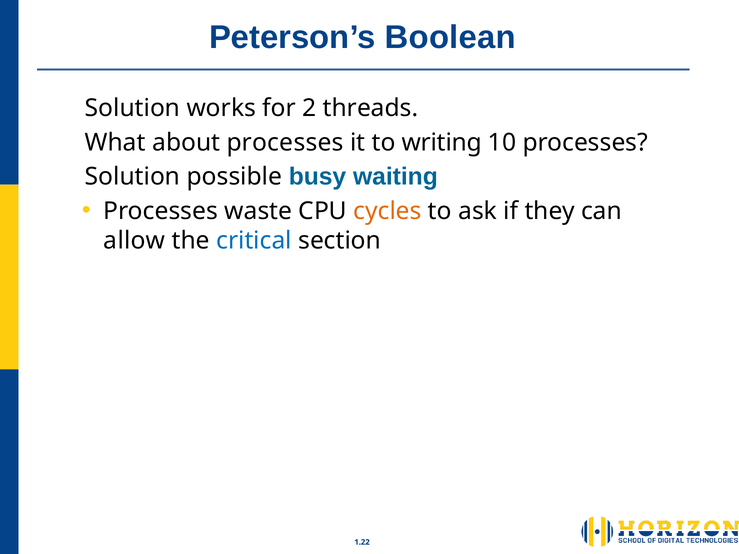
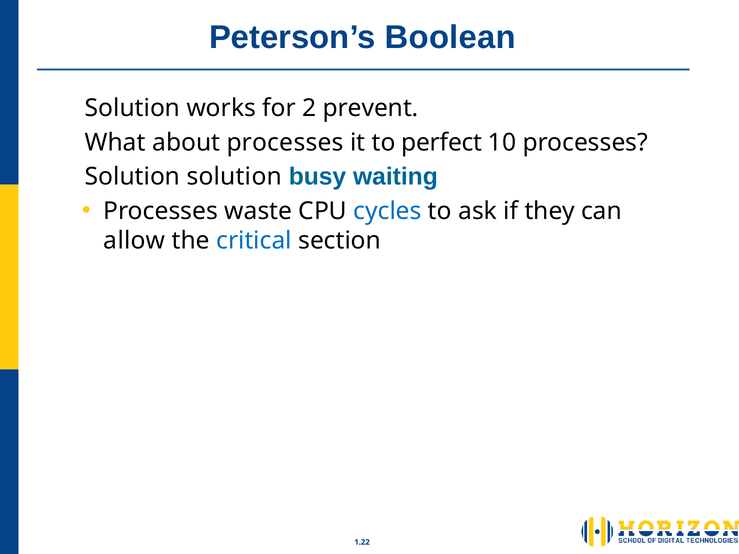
threads: threads -> prevent (371, 108)
writing: writing -> perfect (442, 142)
Solution possible: possible -> solution (234, 177)
cycles colour: orange -> blue (387, 211)
